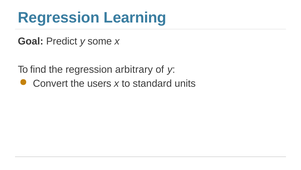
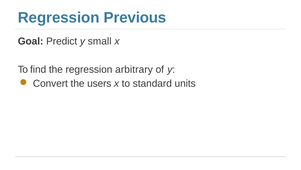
Learning: Learning -> Previous (135, 18)
some: some -> small (100, 41)
